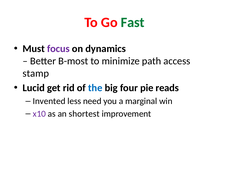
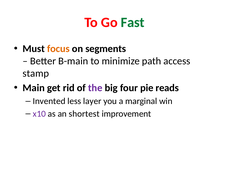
focus colour: purple -> orange (58, 49)
dynamics: dynamics -> segments (106, 49)
B-most: B-most -> B-main (73, 61)
Lucid: Lucid -> Main (34, 88)
the colour: blue -> purple (95, 88)
need: need -> layer (92, 101)
